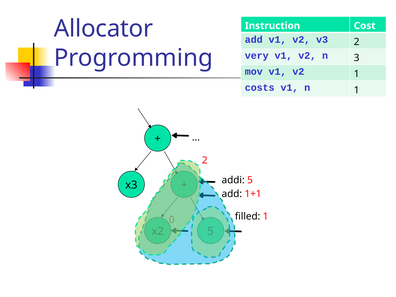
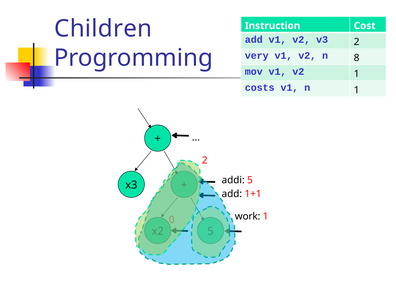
Allocator: Allocator -> Children (103, 29)
3: 3 -> 8 (357, 58)
filled: filled -> work (248, 216)
